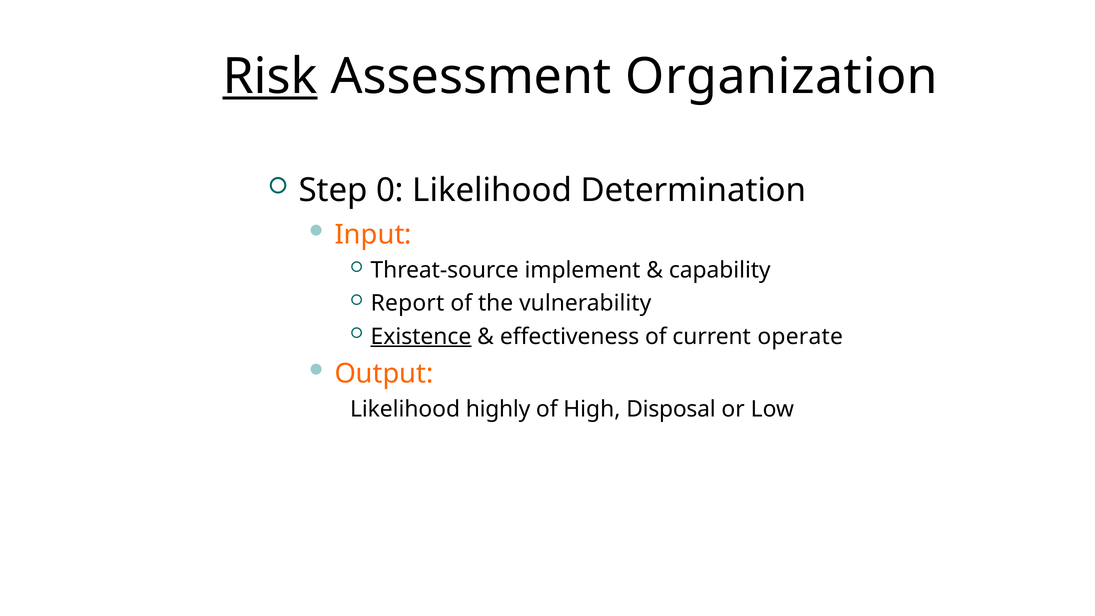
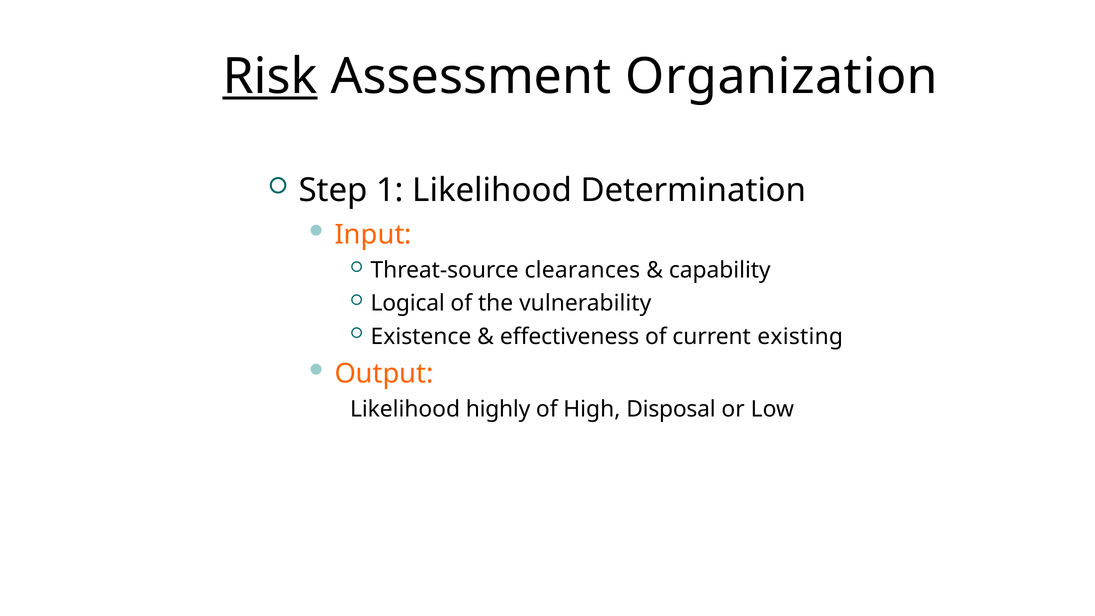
0: 0 -> 1 (390, 191)
implement: implement -> clearances (582, 270)
Report: Report -> Logical (408, 303)
Existence underline: present -> none (421, 336)
operate: operate -> existing (800, 336)
